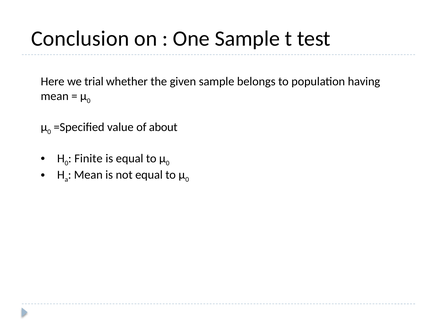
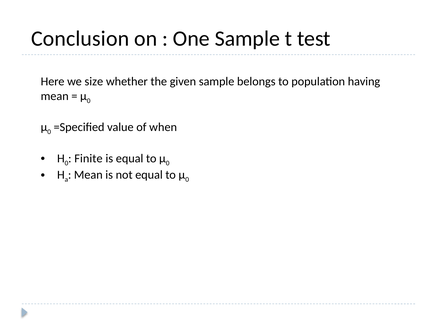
trial: trial -> size (94, 81)
about: about -> when (163, 127)
